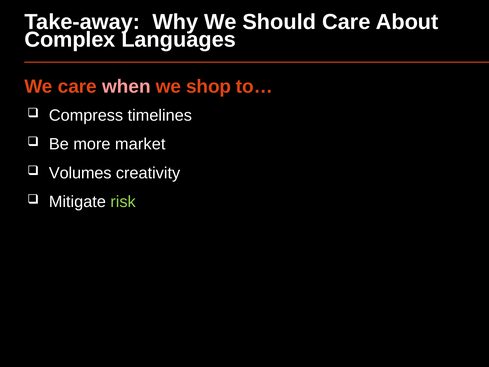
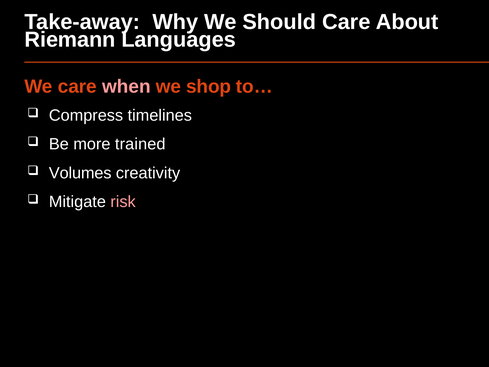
Complex: Complex -> Riemann (70, 40)
market: market -> trained (140, 144)
risk colour: light green -> pink (123, 202)
